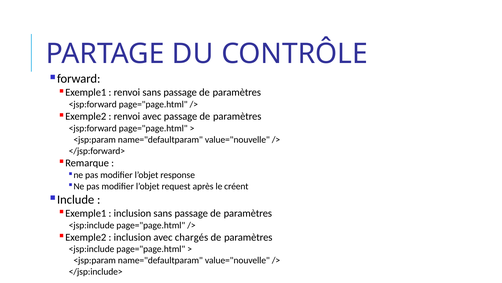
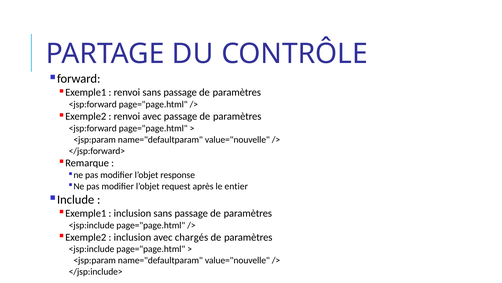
créent: créent -> entier (236, 186)
